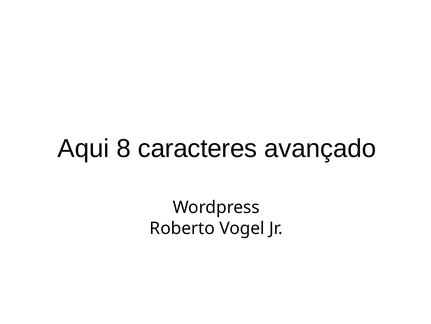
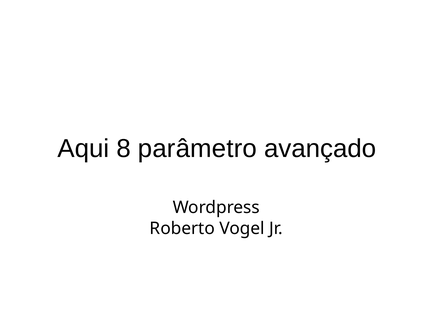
caracteres: caracteres -> parâmetro (197, 148)
